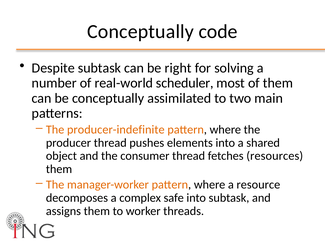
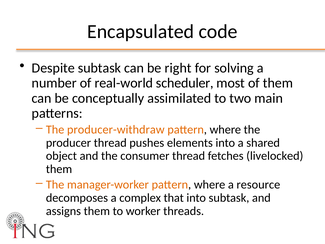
Conceptually: Conceptually -> Encapsulated (141, 31)
producer-indefinite: producer-indefinite -> producer-withdraw (116, 129)
resources: resources -> livelocked (275, 156)
safe: safe -> that (174, 198)
